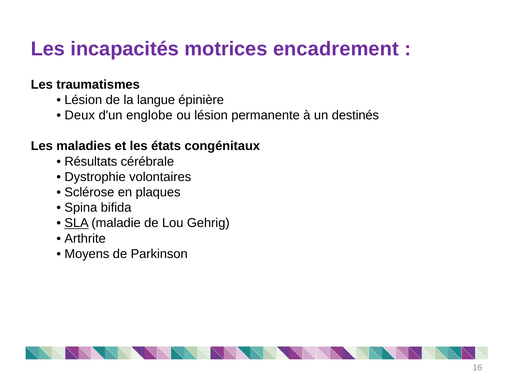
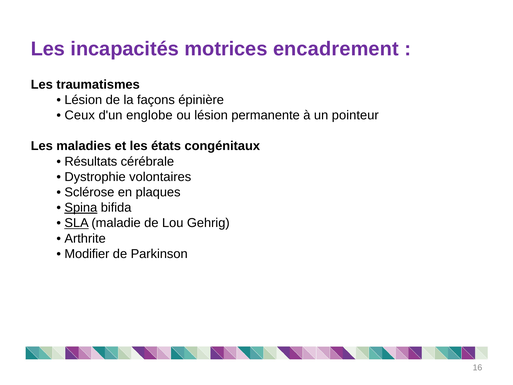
langue: langue -> façons (156, 100)
Deux: Deux -> Ceux (80, 115)
destinés: destinés -> pointeur (355, 115)
Spina underline: none -> present (81, 208)
Moyens: Moyens -> Modifier (87, 254)
